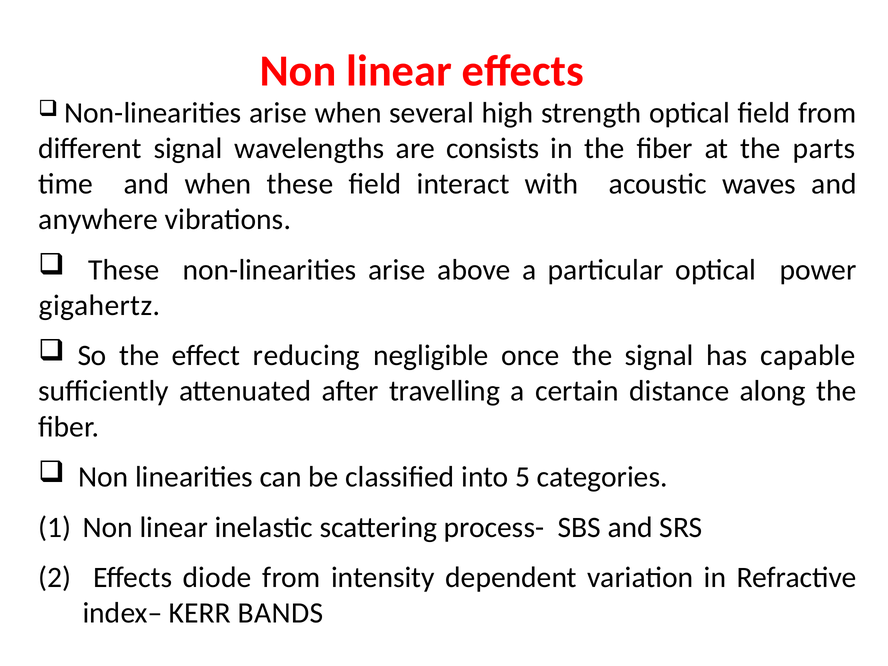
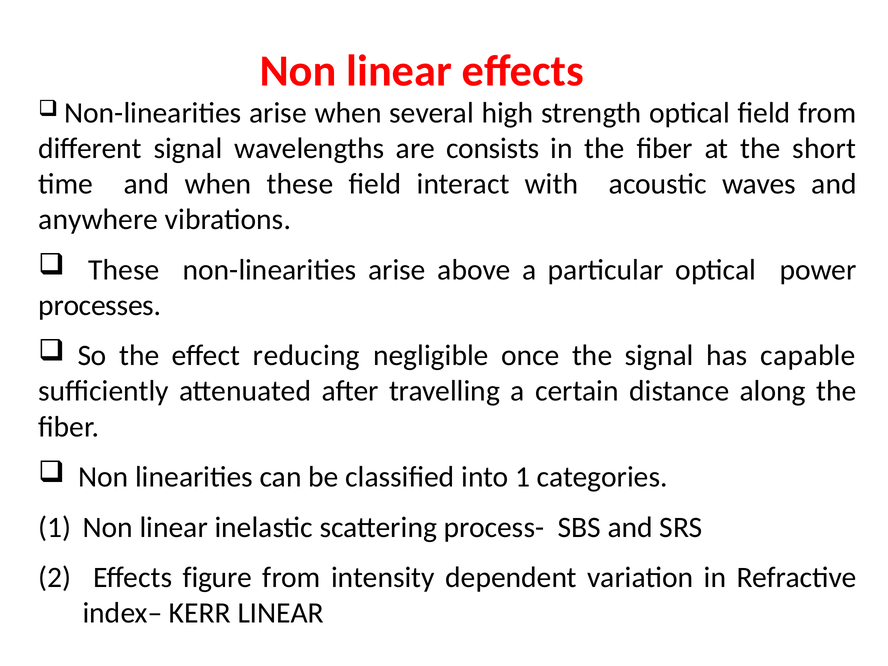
parts: parts -> short (824, 149)
gigahertz: gigahertz -> processes (100, 305)
into 5: 5 -> 1 (523, 477)
diode: diode -> figure (217, 578)
KERR BANDS: BANDS -> LINEAR (281, 613)
